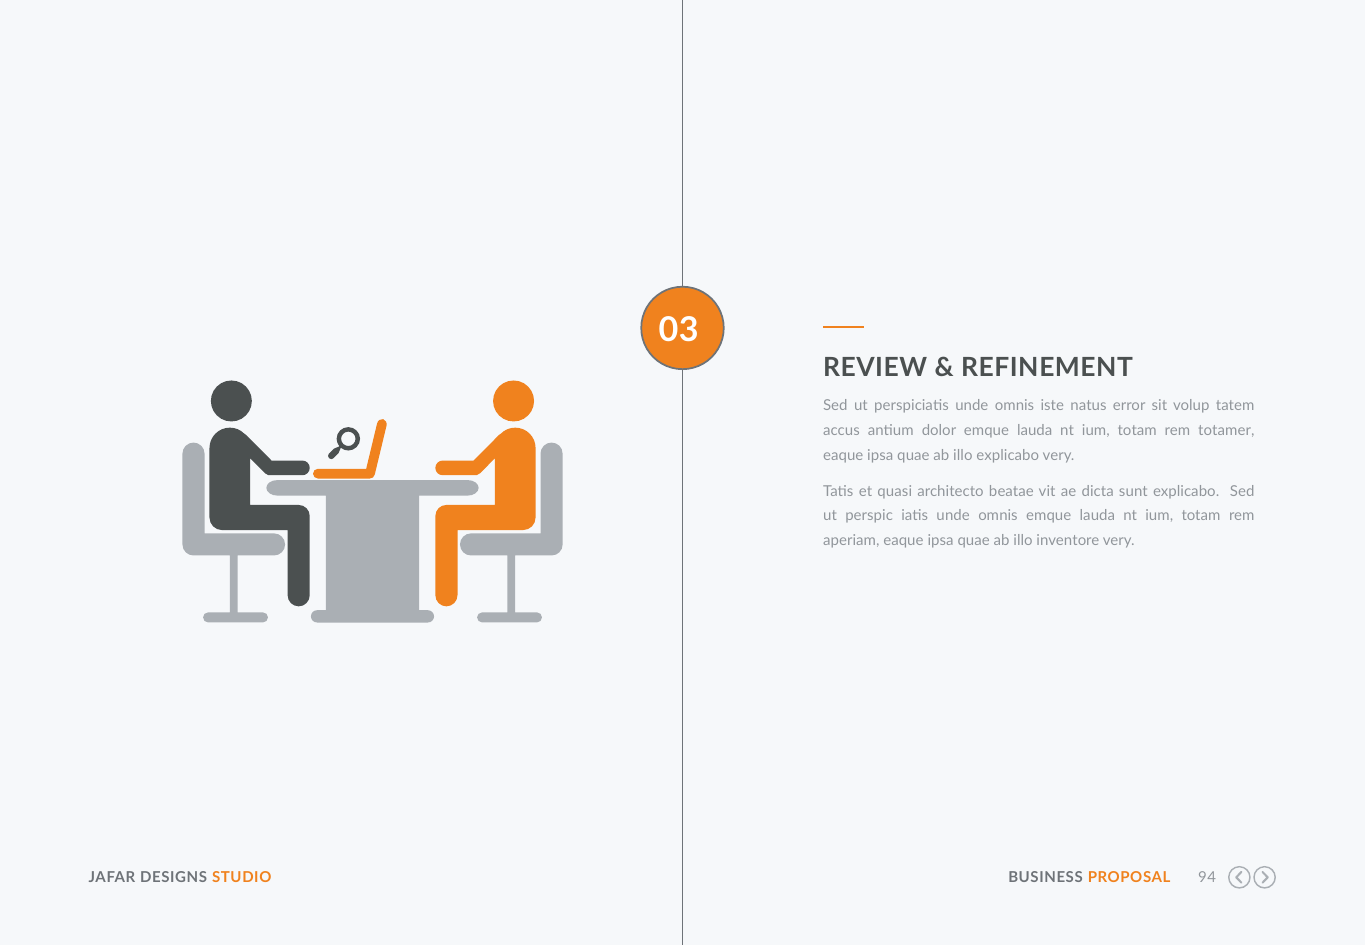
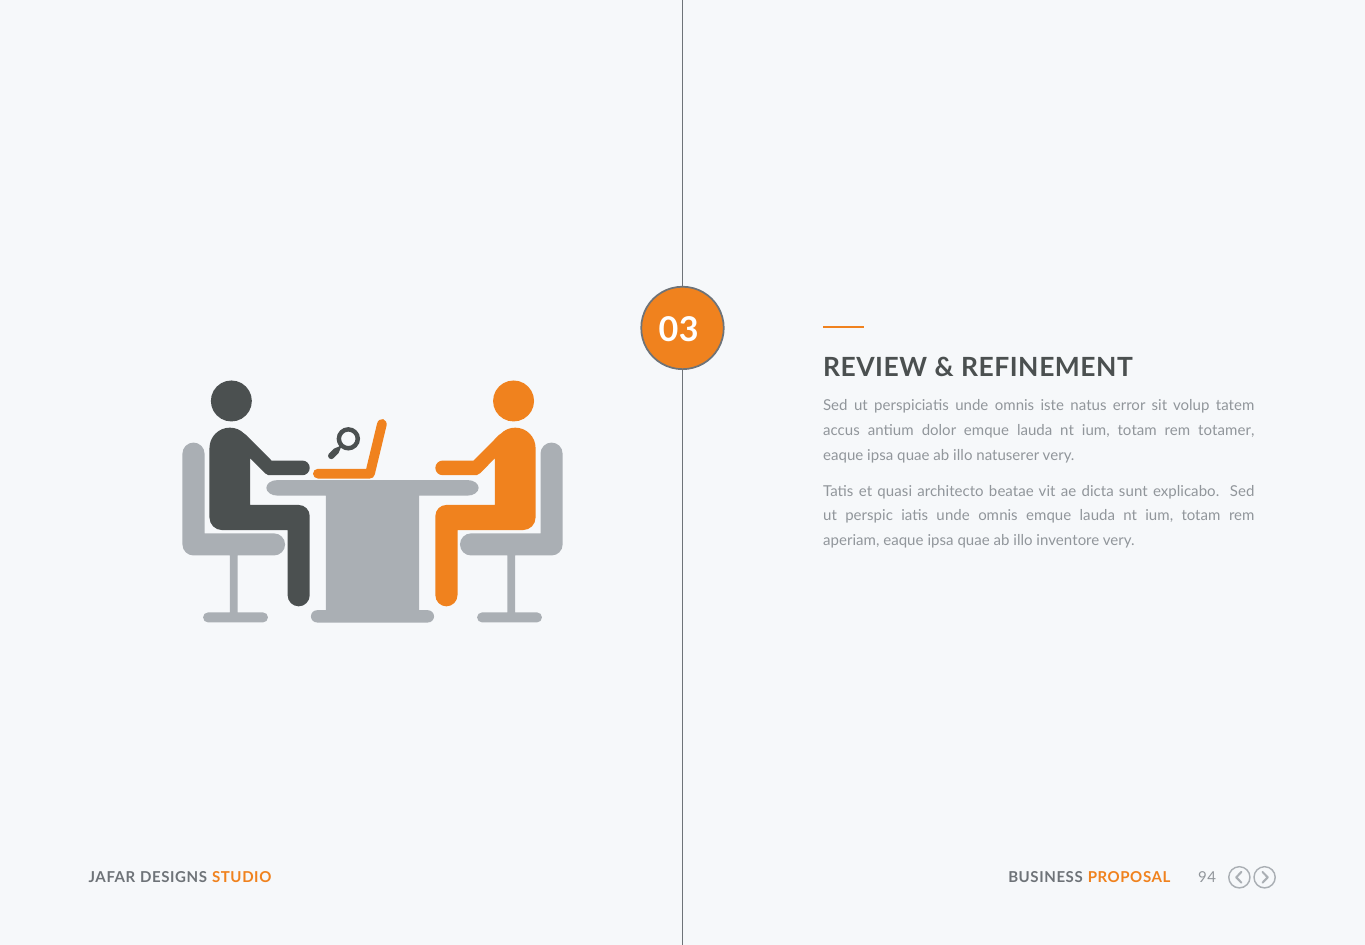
illo explicabo: explicabo -> natuserer (1008, 455)
